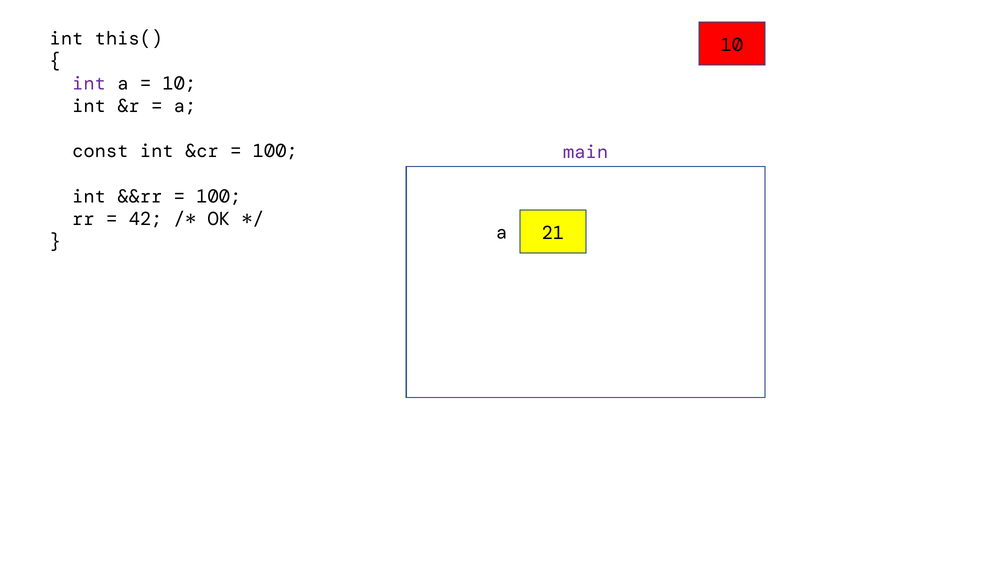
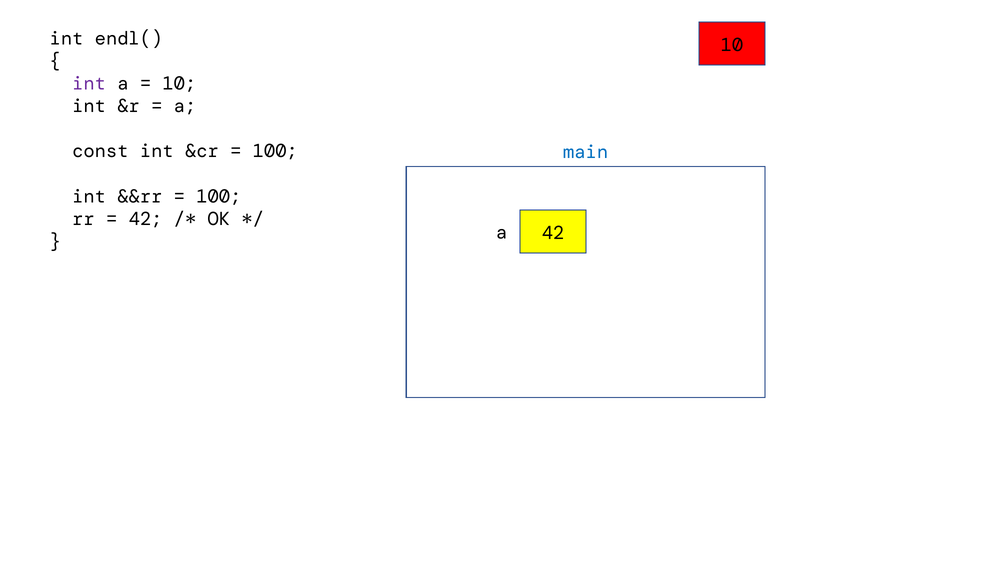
this(: this( -> endl( (129, 38)
main colour: purple -> blue (586, 152)
21: 21 -> 42 (553, 233)
